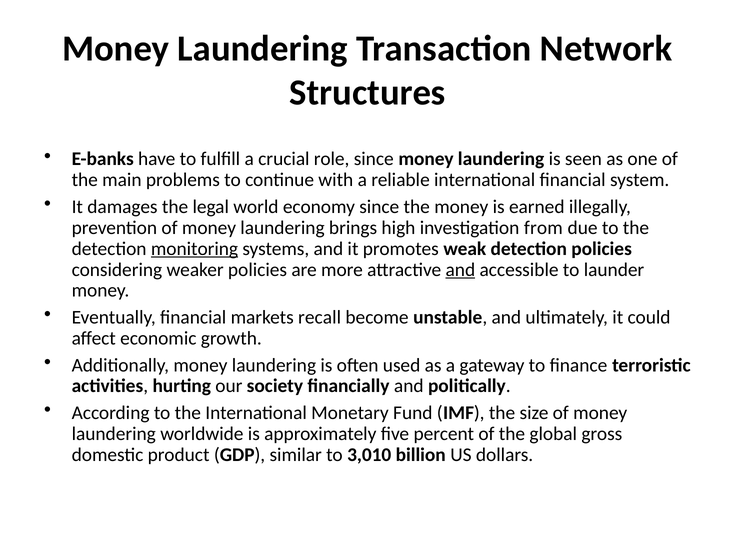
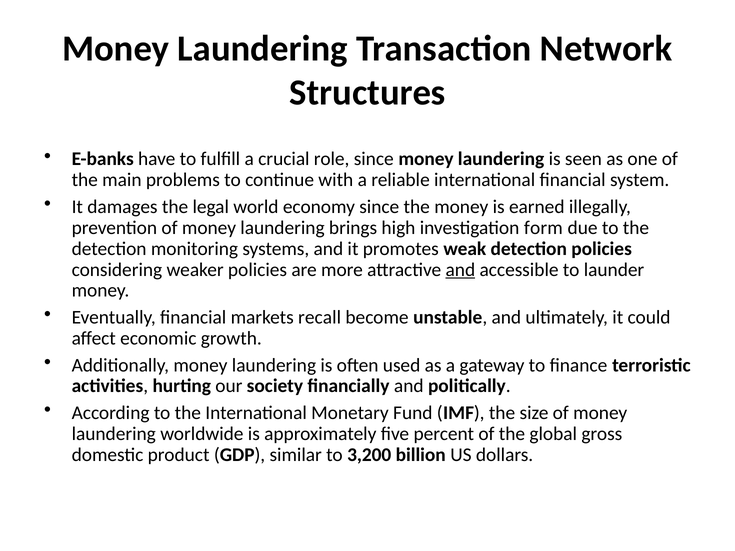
from: from -> form (543, 228)
monitoring underline: present -> none (194, 249)
3,010: 3,010 -> 3,200 (369, 455)
